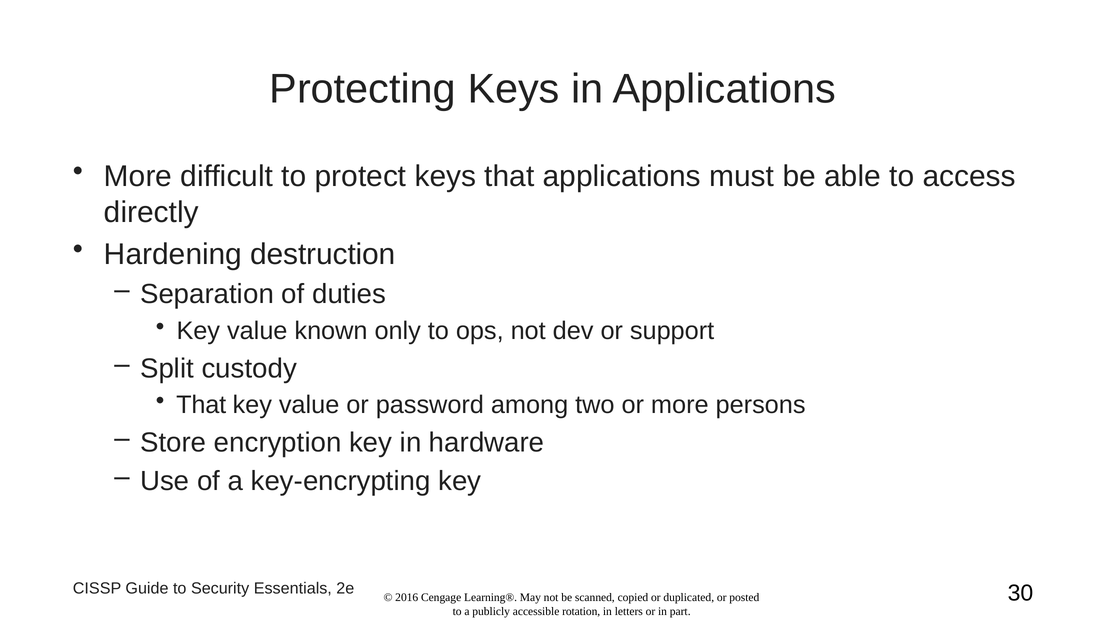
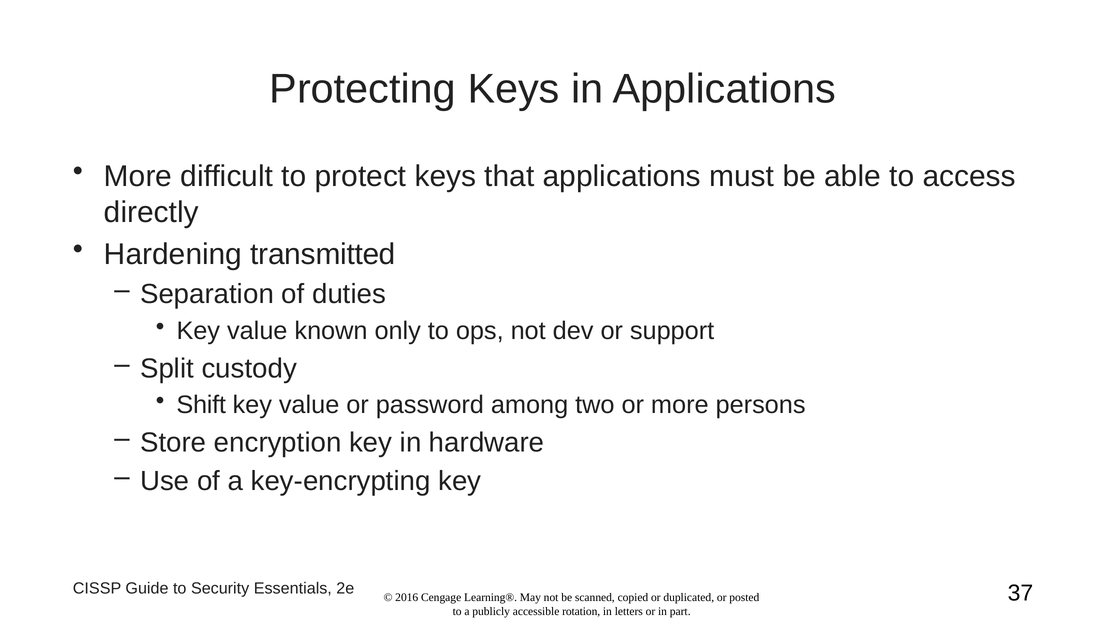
destruction: destruction -> transmitted (323, 254)
That: That -> Shift (201, 405)
30: 30 -> 37 (1020, 593)
